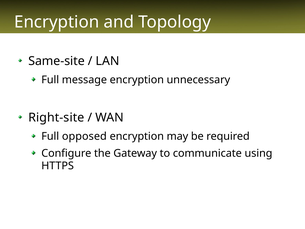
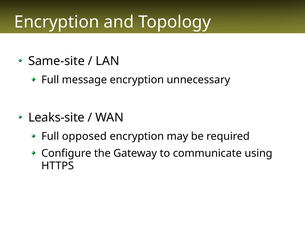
Right-site: Right-site -> Leaks-site (56, 117)
